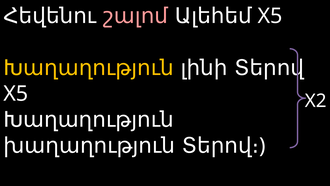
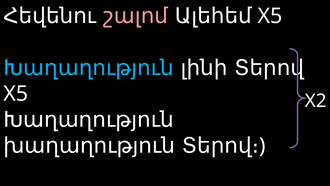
Խաղաղություն colour: yellow -> light blue (89, 68)
